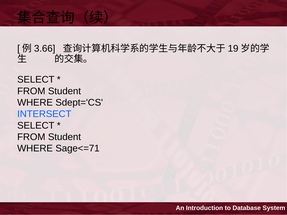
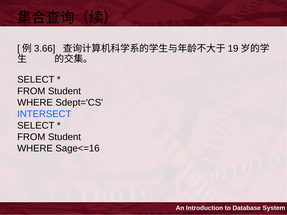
Sage<=71: Sage<=71 -> Sage<=16 (78, 149)
